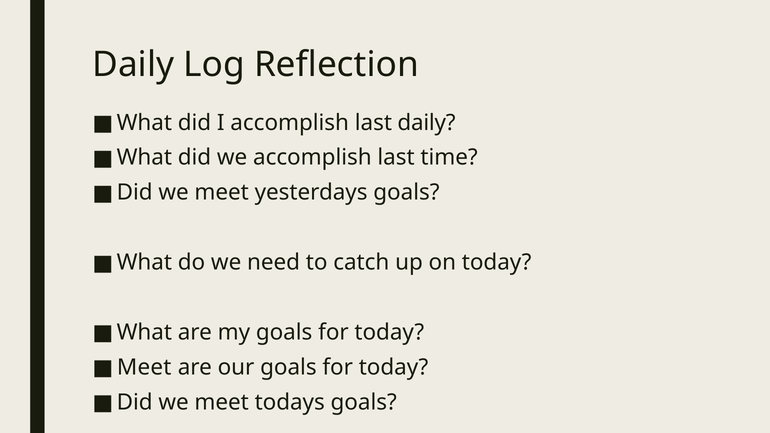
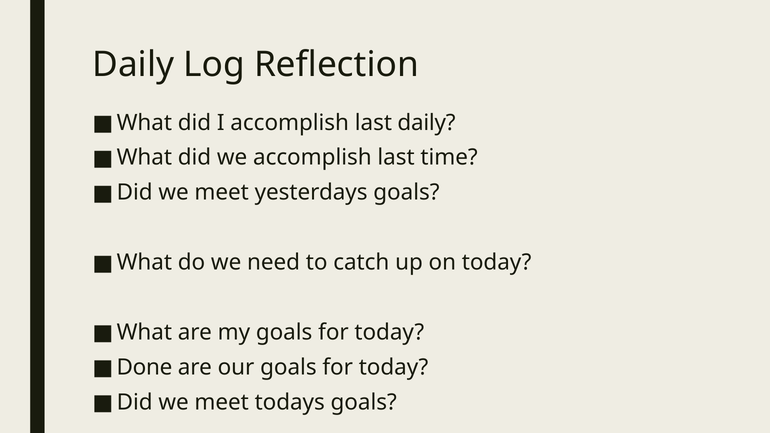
Meet: Meet -> Done (144, 368)
